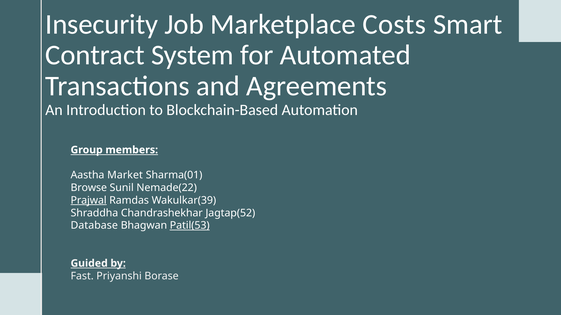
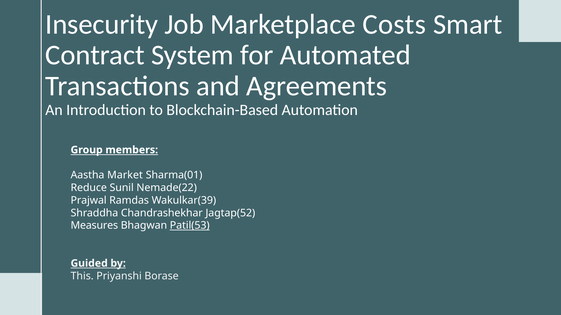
Browse: Browse -> Reduce (89, 188)
Prajwal underline: present -> none (89, 201)
Database: Database -> Measures (94, 226)
Fast: Fast -> This (82, 276)
